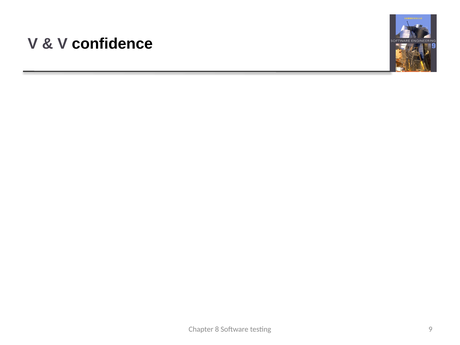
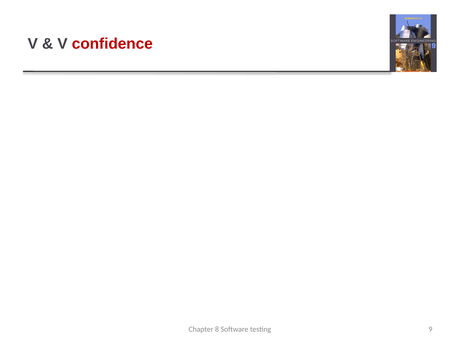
confidence colour: black -> red (112, 44)
